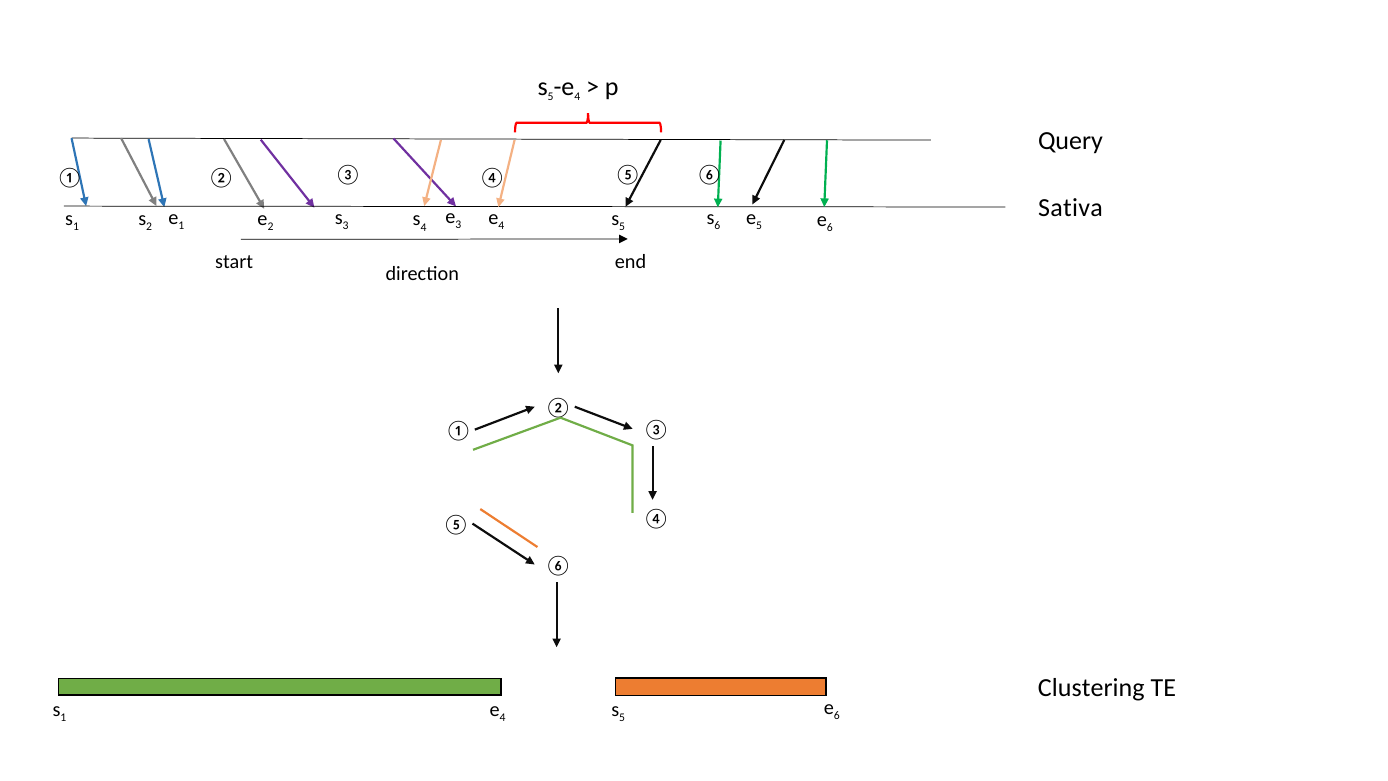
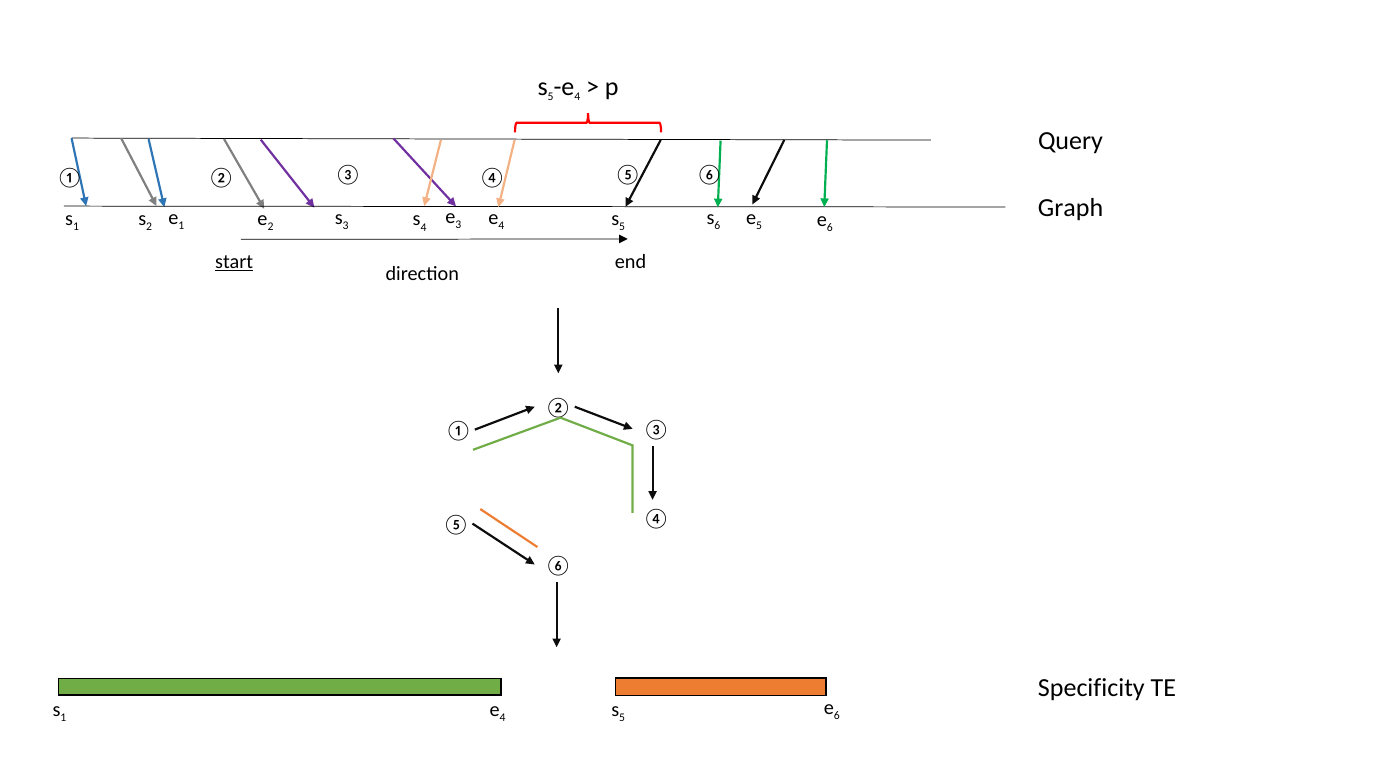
Sativa: Sativa -> Graph (1071, 208)
start underline: none -> present (234, 262)
Clustering: Clustering -> Specificity (1091, 687)
